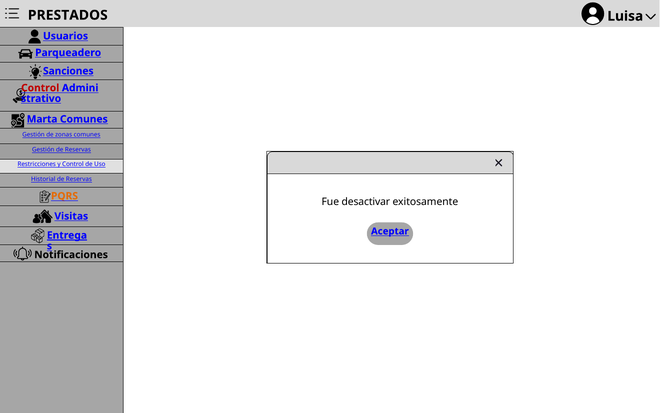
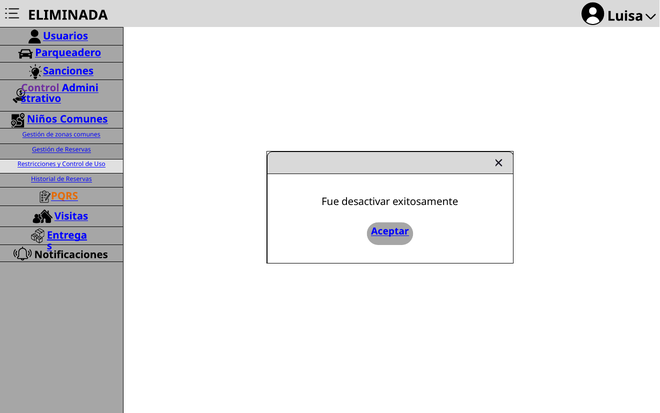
PRESTADOS: PRESTADOS -> ELIMINADA (68, 15)
Control colour: red -> purple (40, 88)
Marta: Marta -> Niños (42, 119)
